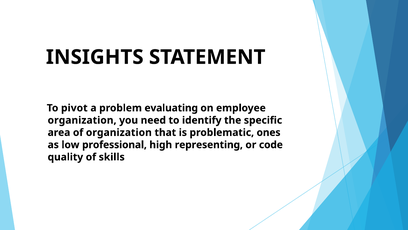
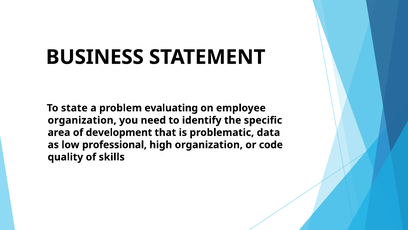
INSIGHTS: INSIGHTS -> BUSINESS (95, 57)
pivot: pivot -> state (74, 108)
of organization: organization -> development (119, 132)
ones: ones -> data (268, 132)
high representing: representing -> organization (209, 144)
